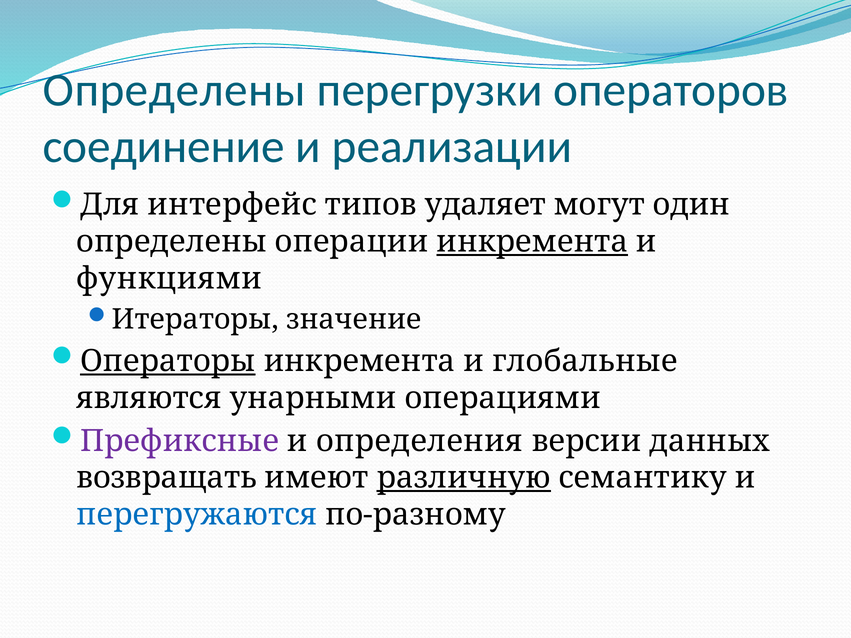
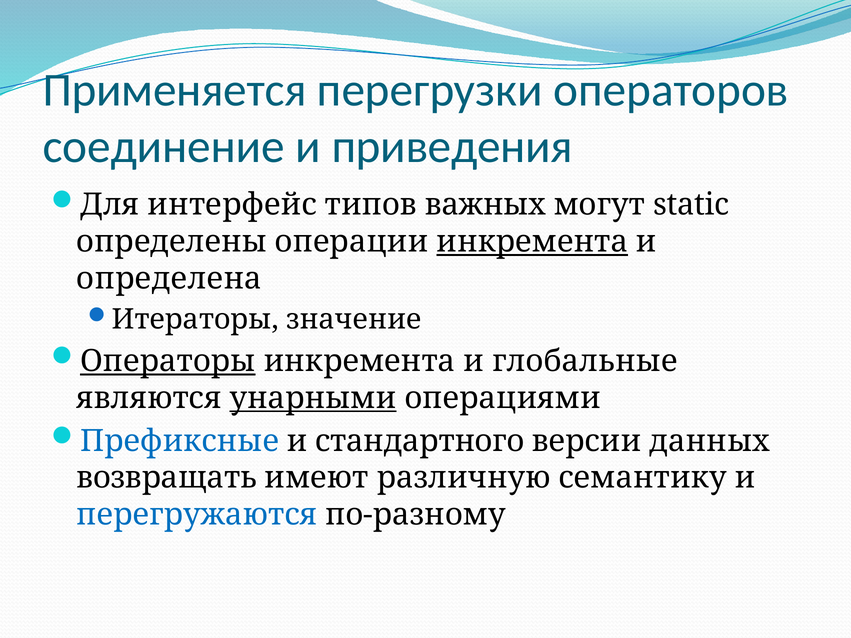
Определены: Определены -> Применяется (175, 90)
реализации: реализации -> приведения (452, 147)
удаляет: удаляет -> важных (485, 205)
один: один -> static (691, 205)
функциями: функциями -> определена (169, 279)
унарными underline: none -> present (313, 398)
Префиксные colour: purple -> blue (180, 441)
определения: определения -> стандартного (420, 441)
различную underline: present -> none (464, 478)
